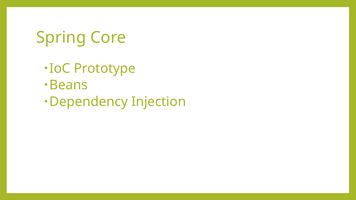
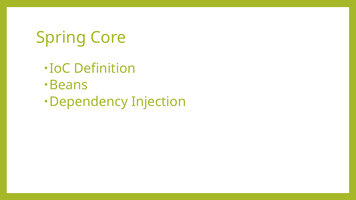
Prototype: Prototype -> Definition (105, 69)
